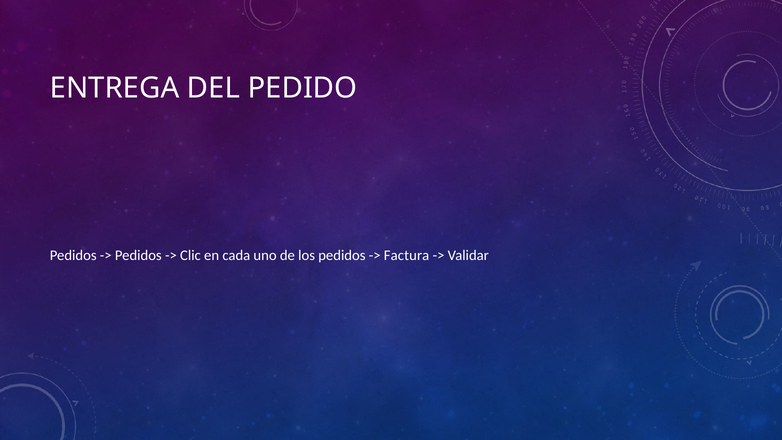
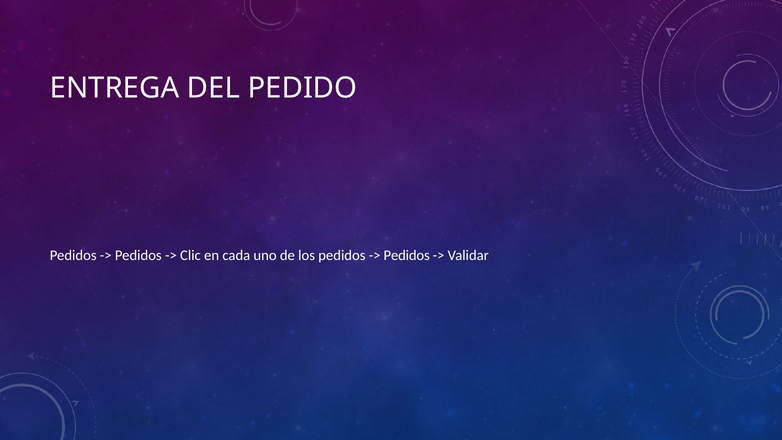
Factura: Factura -> Pedidos (407, 255)
